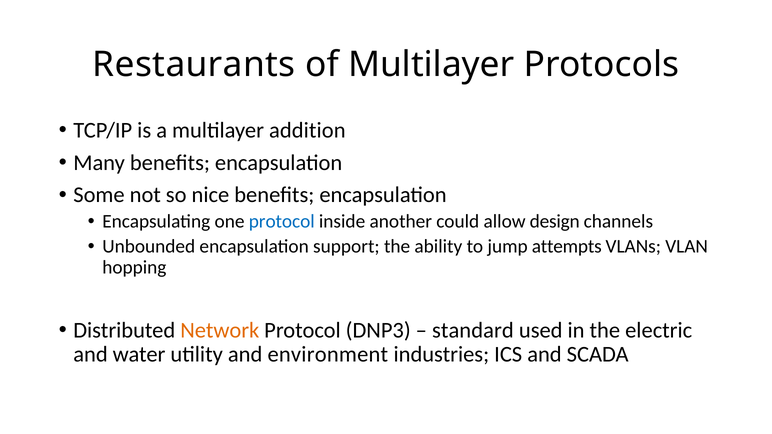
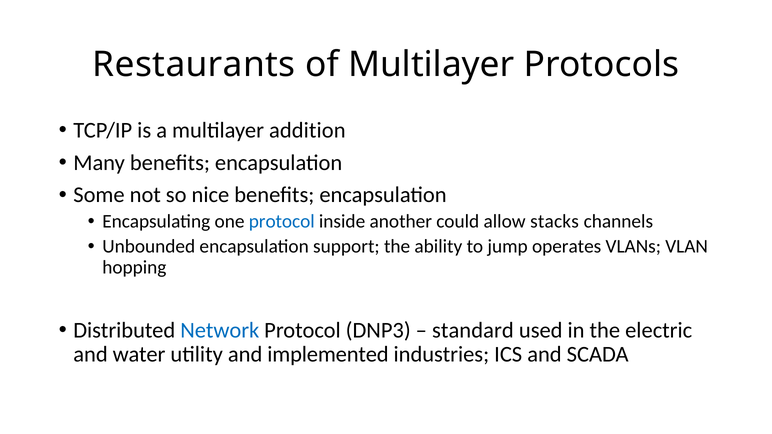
design: design -> stacks (555, 222)
attempts: attempts -> operates (567, 247)
Network colour: orange -> blue (220, 330)
environment: environment -> implemented (328, 355)
